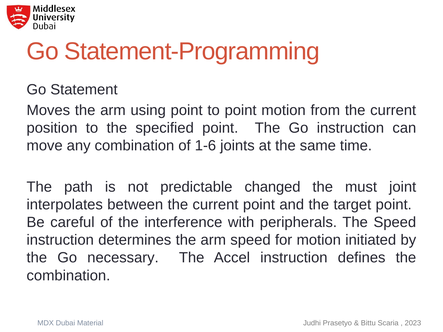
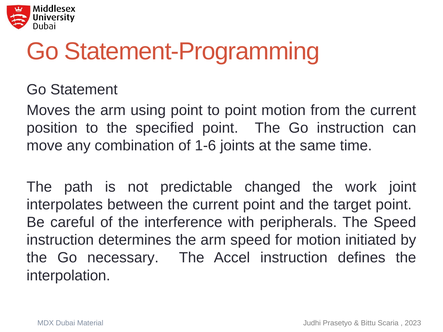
must: must -> work (361, 187)
combination: combination -> interpolation (68, 276)
